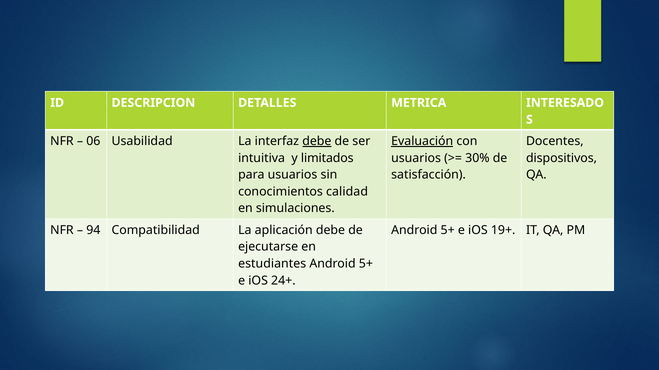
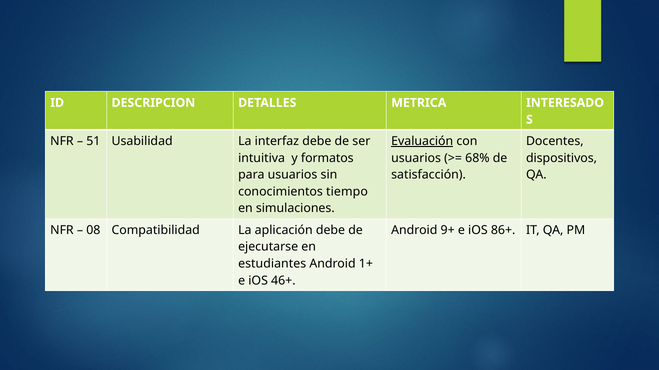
06: 06 -> 51 (93, 142)
debe underline: present -> none (317, 142)
limitados: limitados -> formatos (327, 158)
30%: 30% -> 68% (477, 158)
calidad: calidad -> tiempo (347, 192)
94: 94 -> 08 (93, 231)
5+: 5+ -> 9+ (448, 231)
19+: 19+ -> 86+ (503, 231)
5+: 5+ -> 1+ (366, 264)
24+: 24+ -> 46+ (283, 281)
